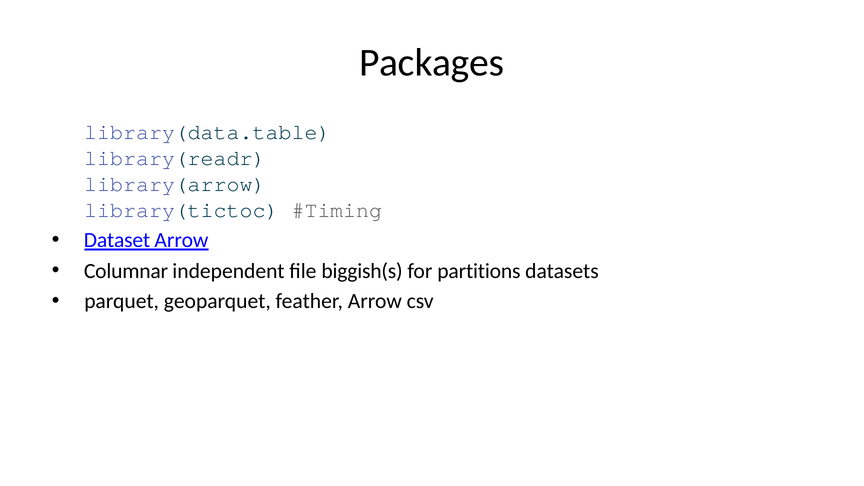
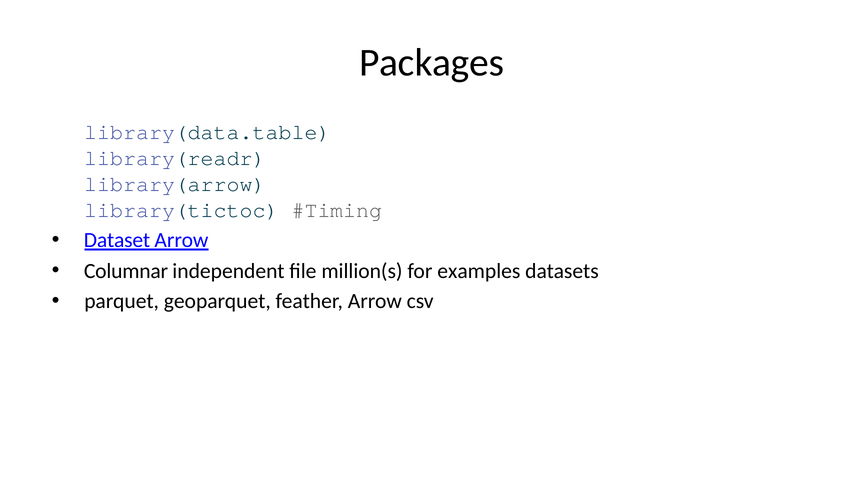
biggish(s: biggish(s -> million(s (362, 271)
partitions: partitions -> examples (479, 271)
